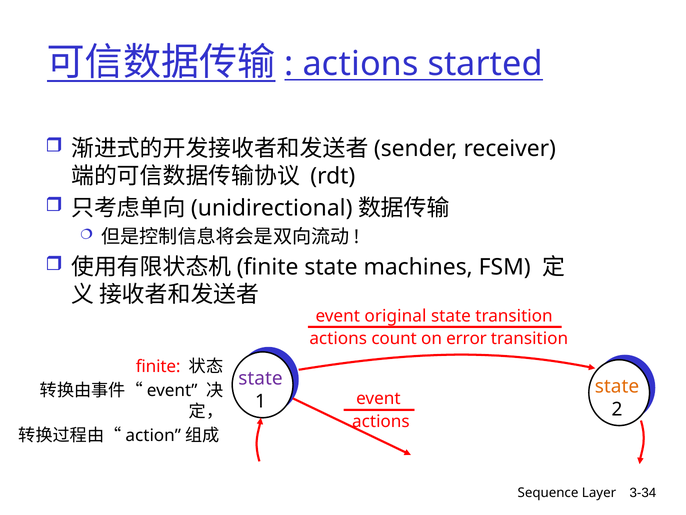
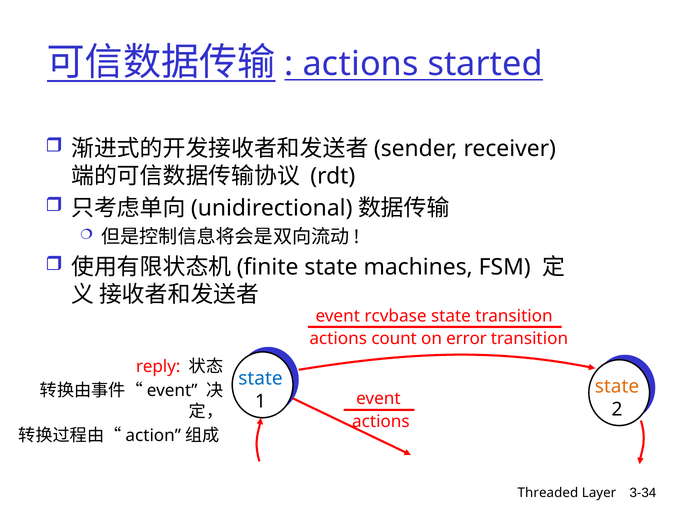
original: original -> rcvbase (395, 316)
finite: finite -> reply (158, 366)
state colour: purple -> blue (260, 378)
Sequence: Sequence -> Threaded (548, 493)
